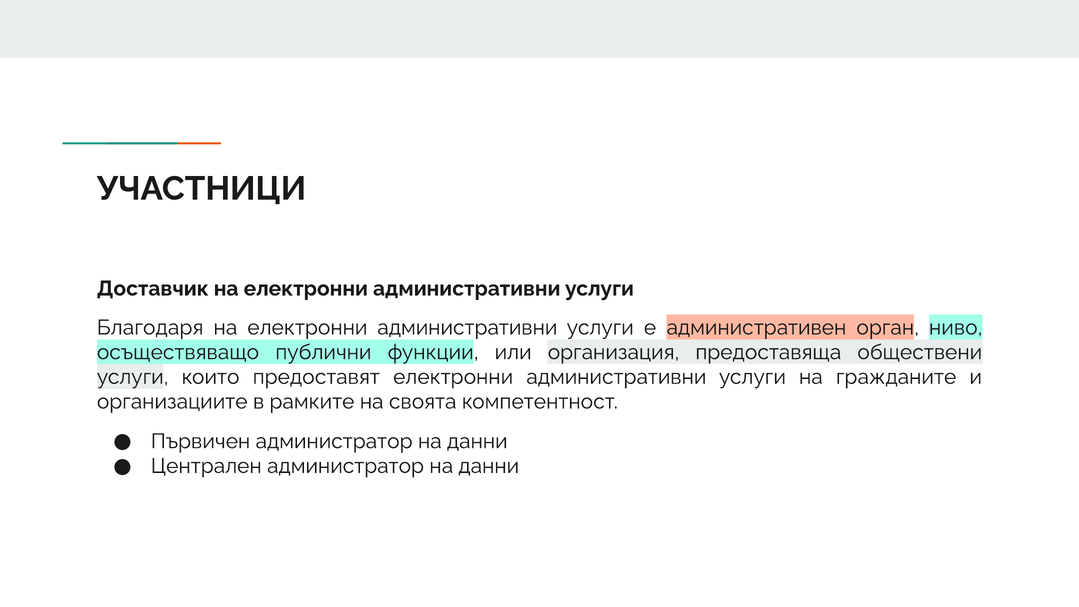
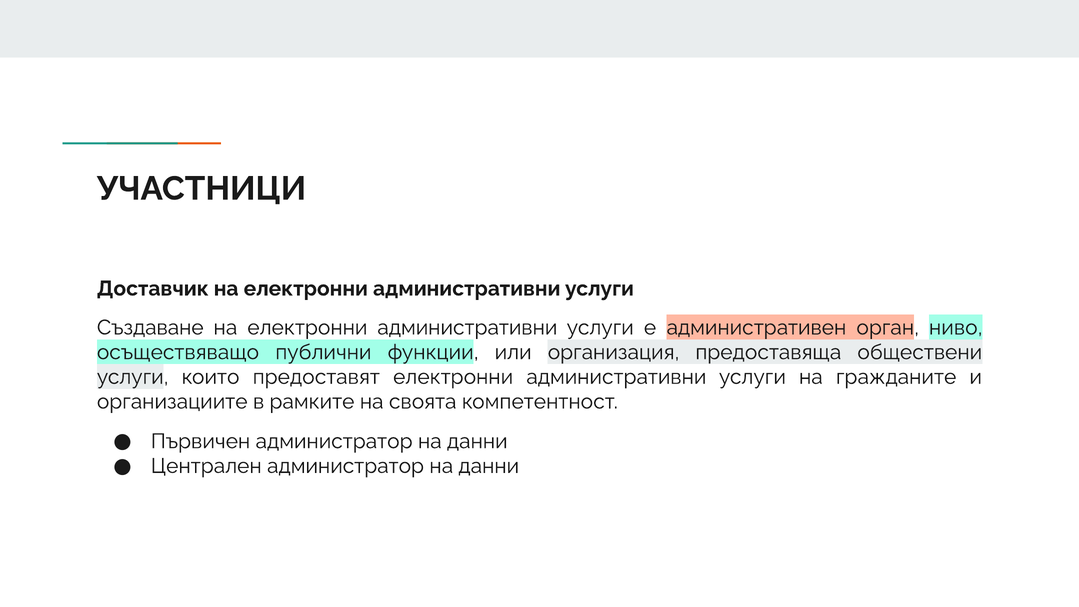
Благодаря: Благодаря -> Създаване (150, 328)
